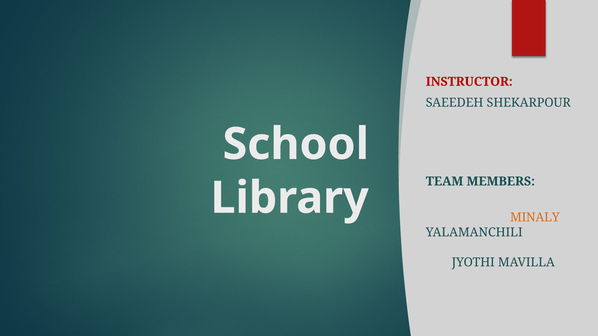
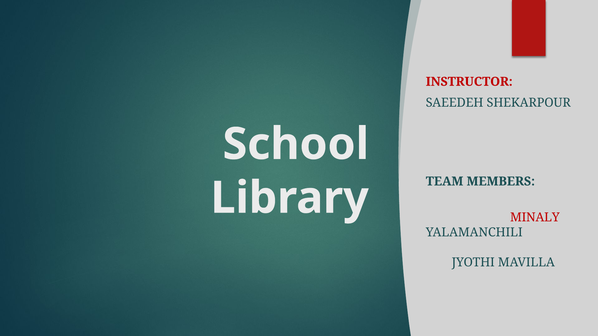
MINALY colour: orange -> red (535, 218)
